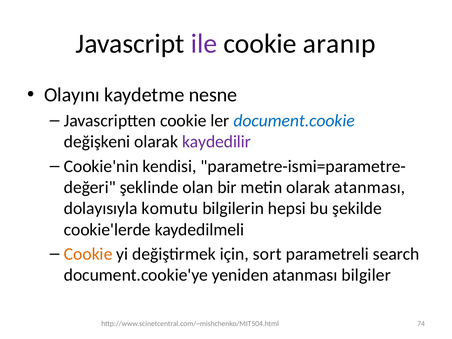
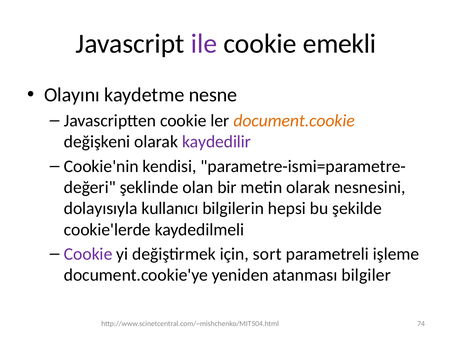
aranıp: aranıp -> emekli (340, 44)
document.cookie colour: blue -> orange (294, 121)
olarak atanması: atanması -> nesnesini (370, 187)
komutu: komutu -> kullanıcı (170, 208)
Cookie colour: orange -> purple (88, 254)
search: search -> işleme (396, 254)
